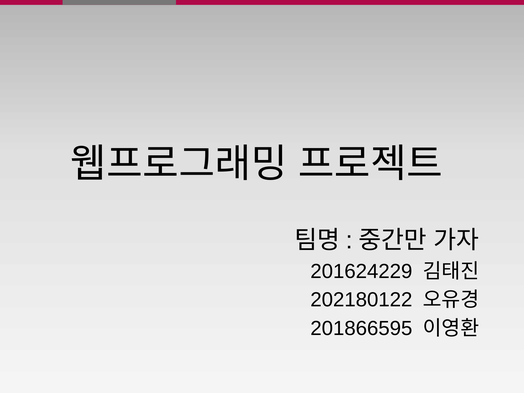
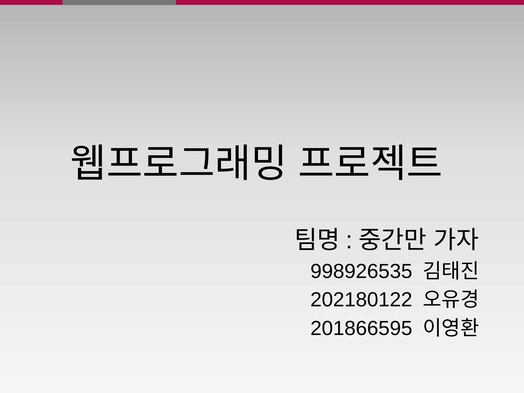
201624229: 201624229 -> 998926535 (362, 271)
